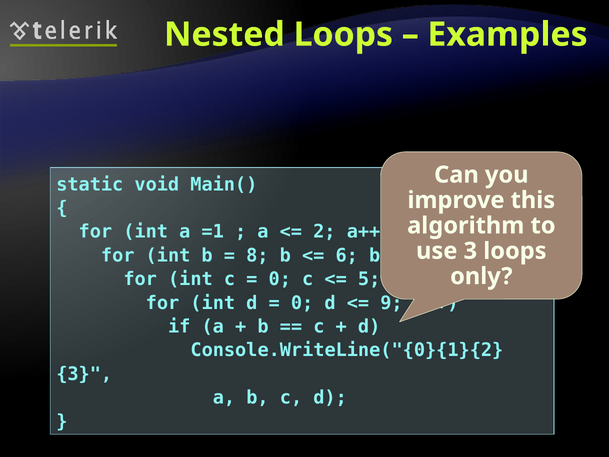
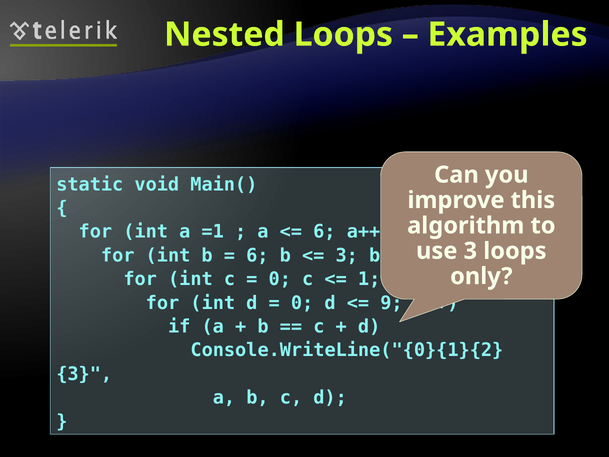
2: 2 -> 6 (324, 232)
8: 8 -> 6 (257, 255)
6: 6 -> 3 (347, 255)
5: 5 -> 1 (369, 279)
